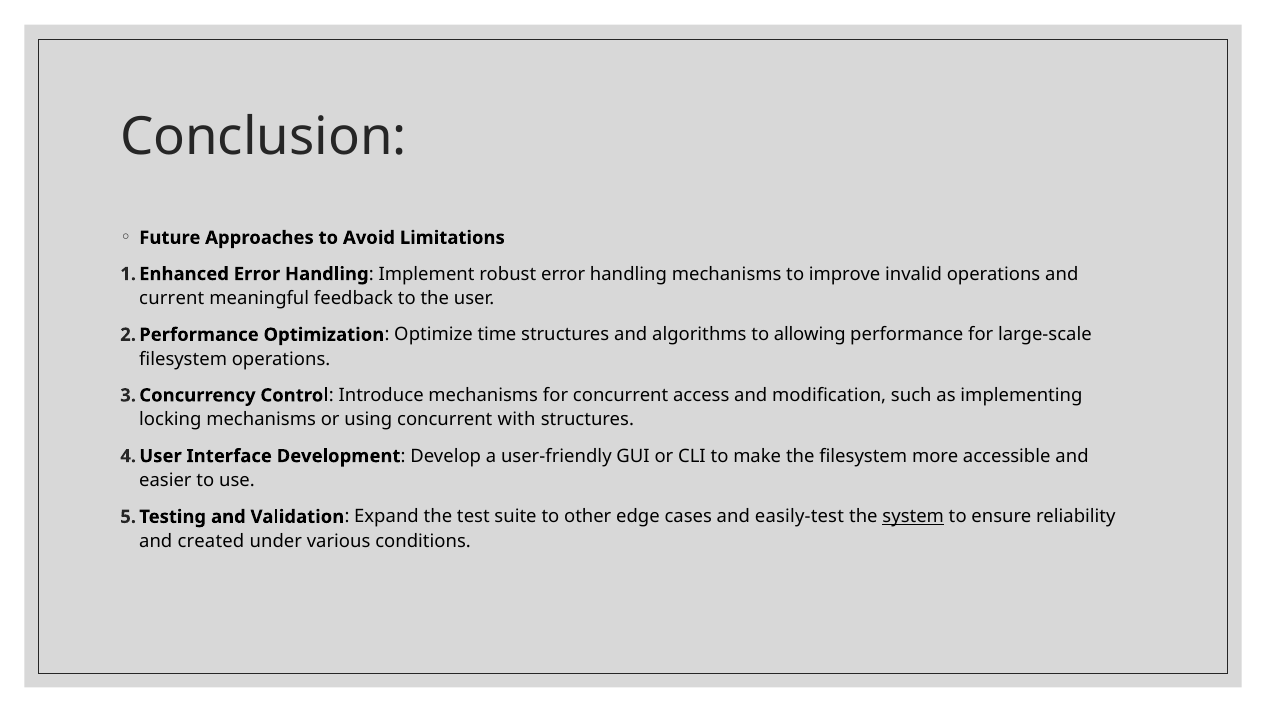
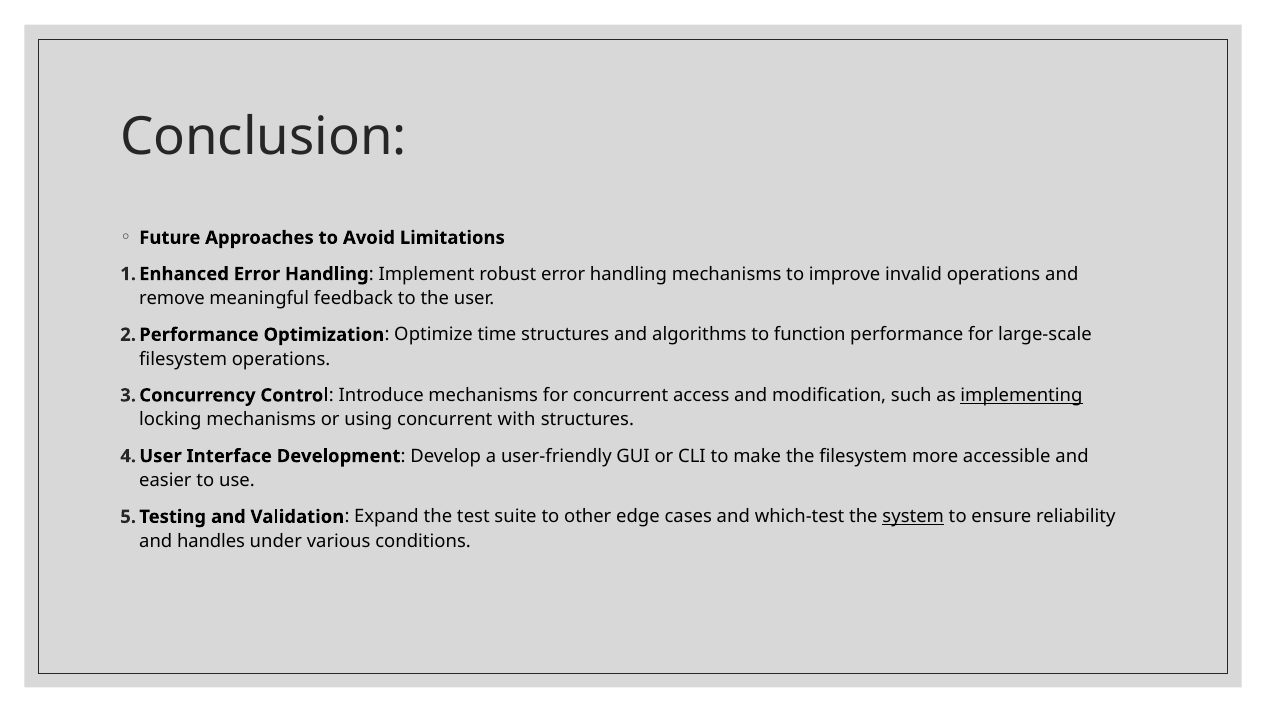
current: current -> remove (172, 298)
allowing: allowing -> function (810, 335)
implementing underline: none -> present (1021, 395)
easily-test: easily-test -> which-test (800, 517)
created: created -> handles (211, 541)
